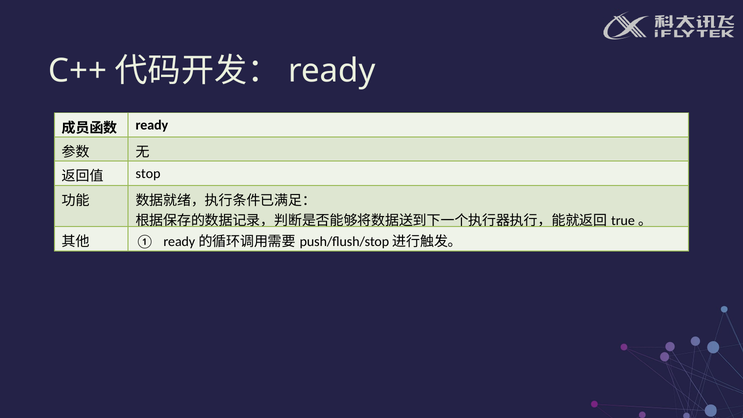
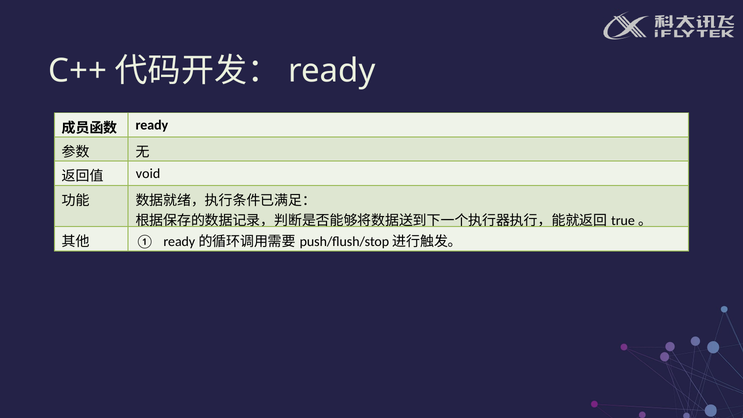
stop: stop -> void (148, 173)
